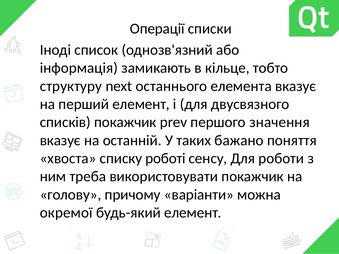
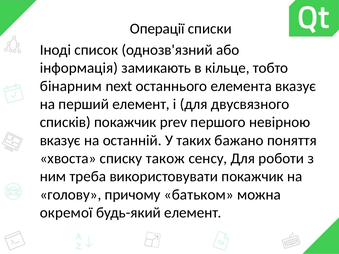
структуру: структуру -> бінарним (71, 86)
значення: значення -> невірною (280, 122)
роботі: роботі -> також (165, 159)
варіанти: варіанти -> батьком (199, 195)
